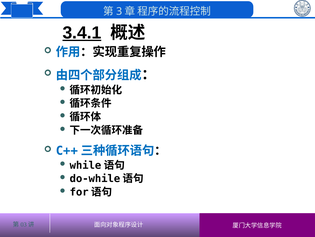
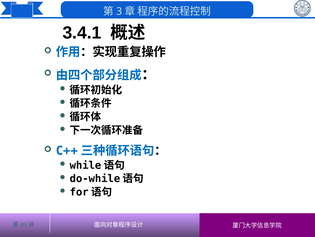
3.4.1 underline: present -> none (82, 33)
